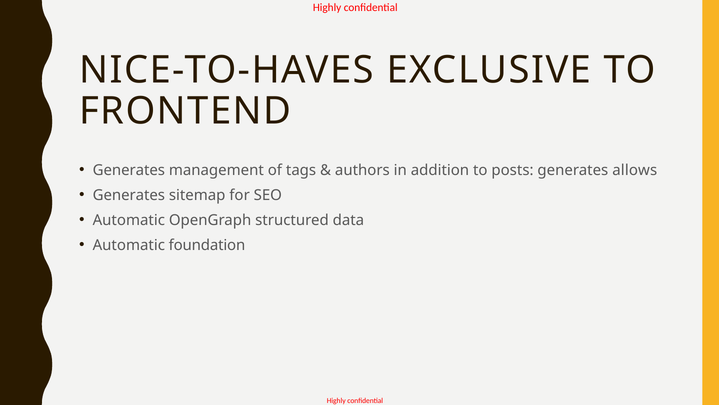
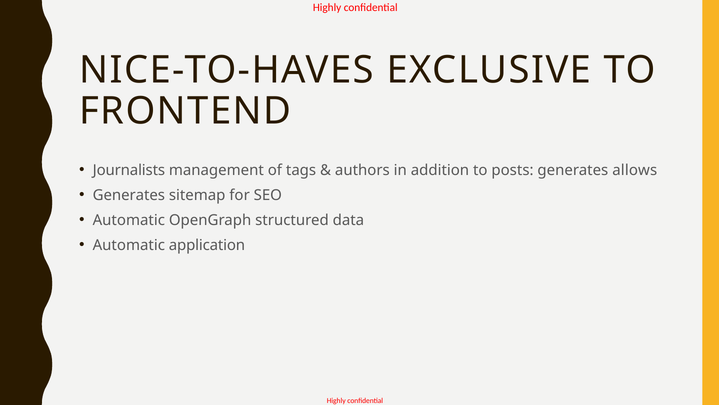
Generates: Generates -> Journalists (129, 170)
foundation: foundation -> application (207, 245)
